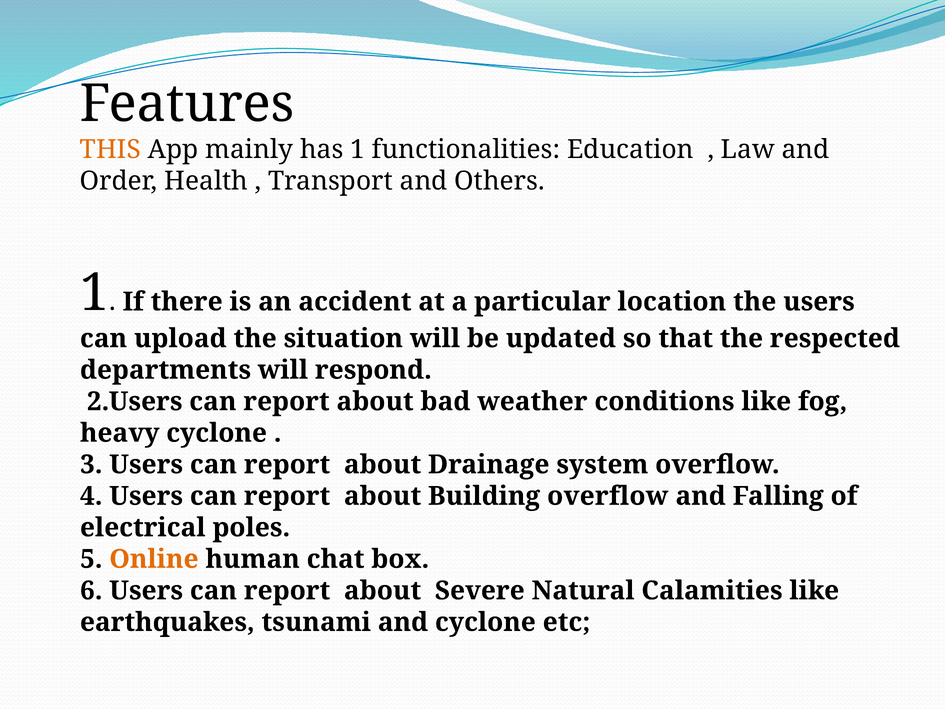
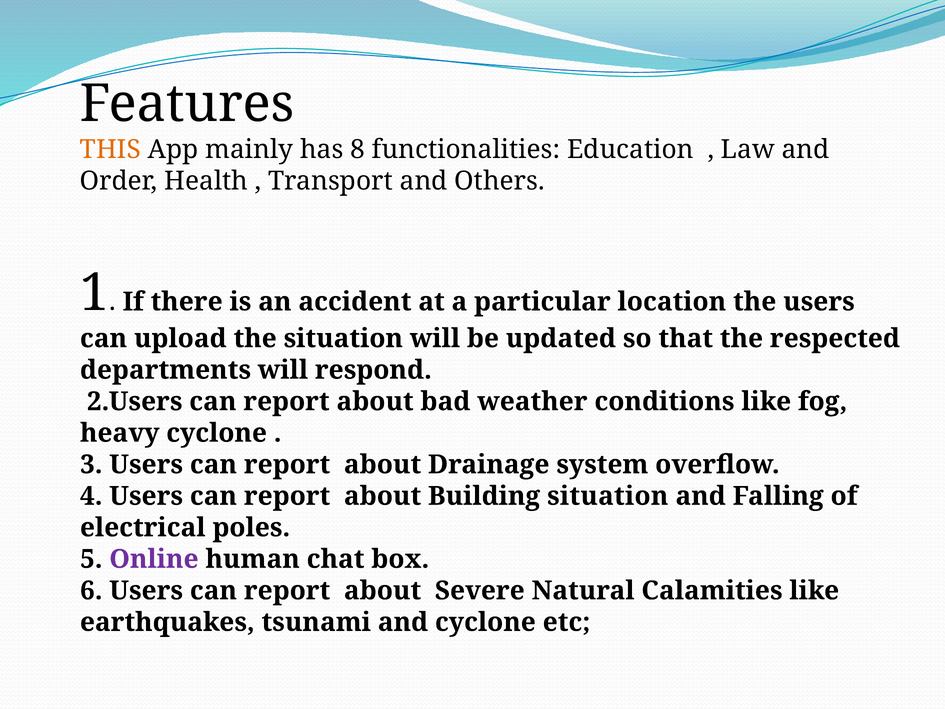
has 1: 1 -> 8 (358, 149)
Building overflow: overflow -> situation (608, 496)
Online colour: orange -> purple (154, 559)
